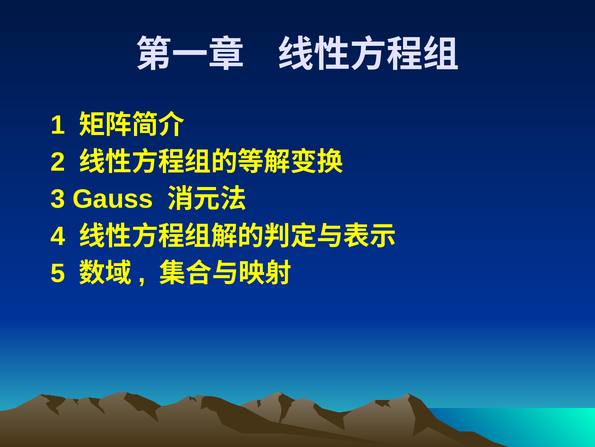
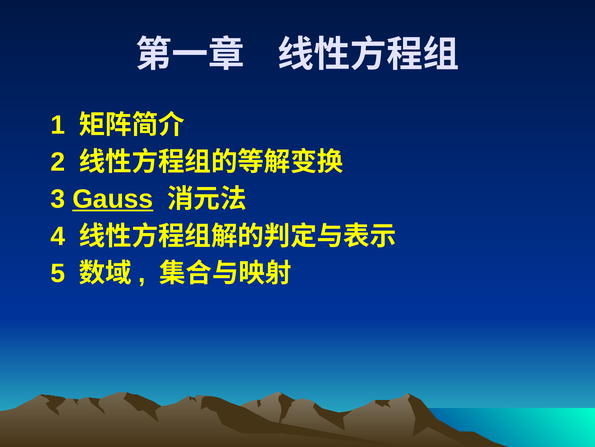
Gauss underline: none -> present (113, 199)
